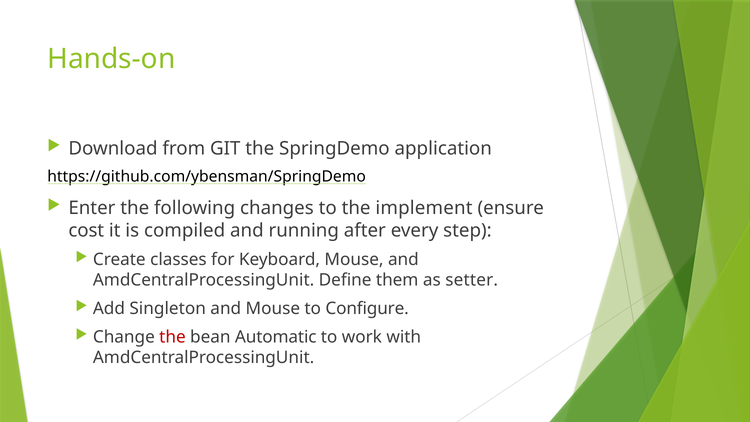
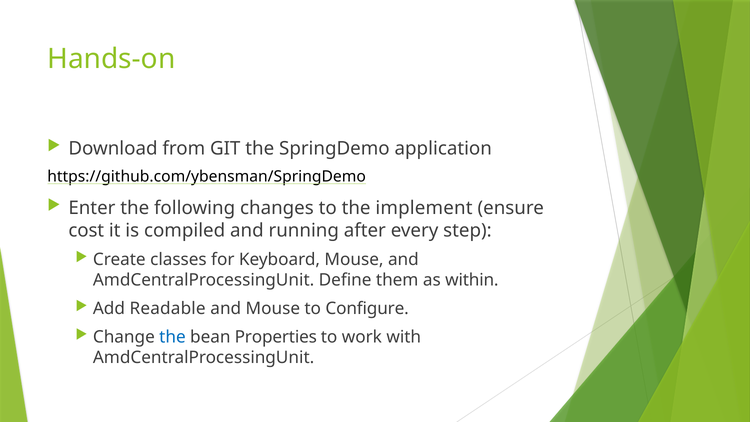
setter: setter -> within (472, 280)
Singleton: Singleton -> Readable (168, 309)
the colour: red -> blue (172, 337)
Automatic: Automatic -> Properties (276, 337)
